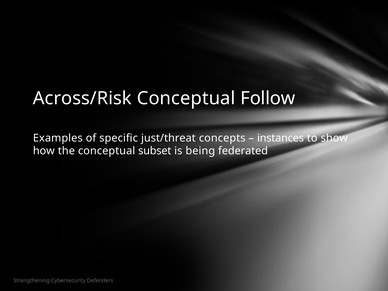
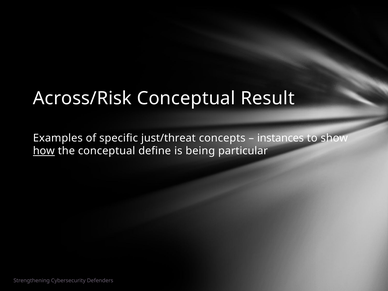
Follow: Follow -> Result (268, 98)
how underline: none -> present (44, 151)
subset: subset -> define (155, 151)
federated: federated -> particular (243, 151)
